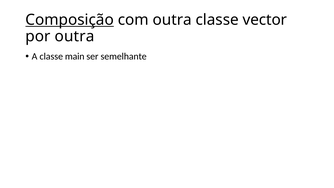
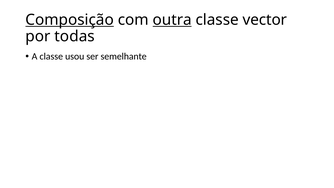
outra underline: none -> present (172, 20)
por outra: outra -> todas (75, 36)
main: main -> usou (75, 56)
